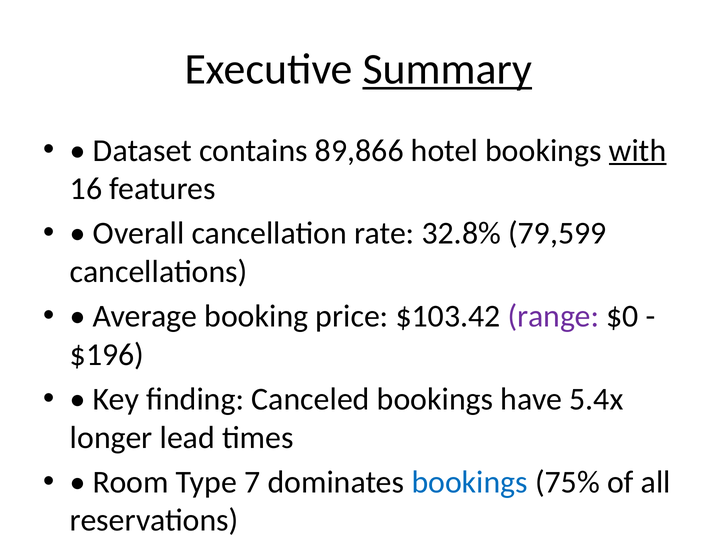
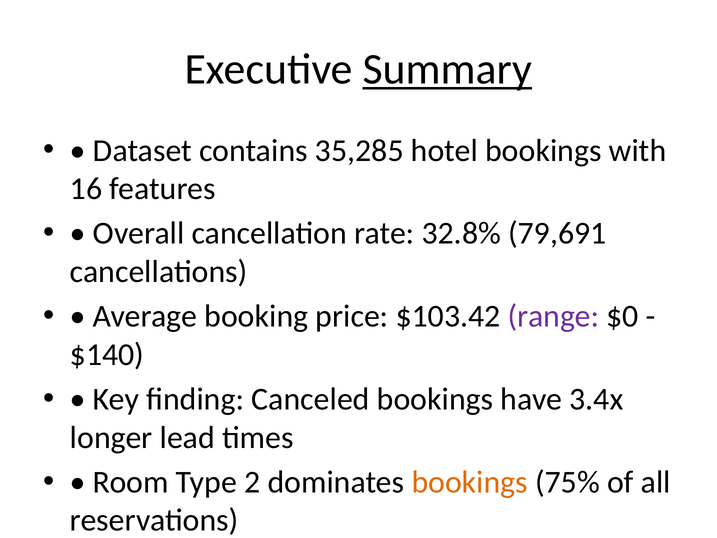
89,866: 89,866 -> 35,285 (359, 150)
with underline: present -> none (638, 150)
79,599: 79,599 -> 79,691 (557, 233)
$196: $196 -> $140 (107, 354)
5.4x: 5.4x -> 3.4x (596, 399)
7: 7 -> 2 (252, 482)
bookings colour: blue -> orange (470, 482)
